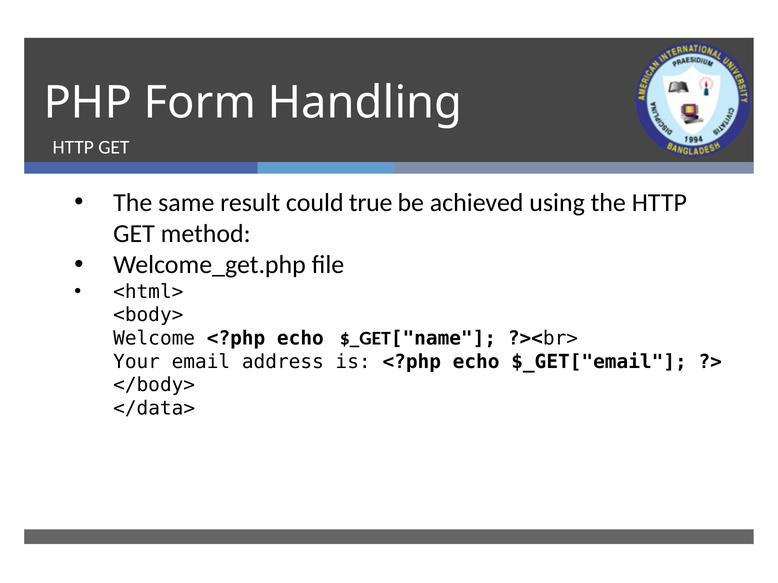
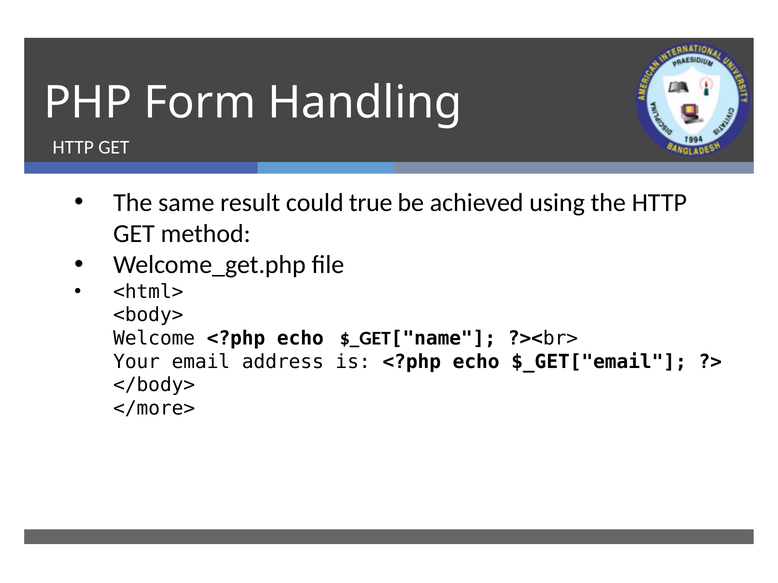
</data>: </data> -> </more> (154, 409)
